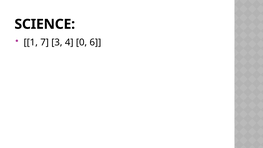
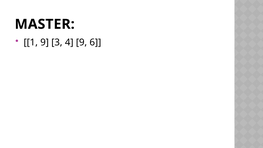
SCIENCE: SCIENCE -> MASTER (45, 24)
1 7: 7 -> 9 (45, 42)
4 0: 0 -> 9 (81, 42)
